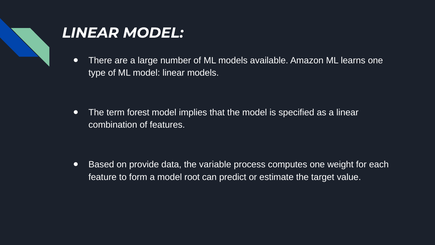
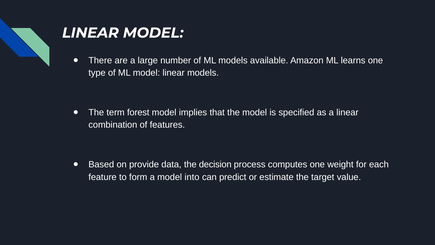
variable: variable -> decision (215, 164)
root: root -> into (192, 177)
